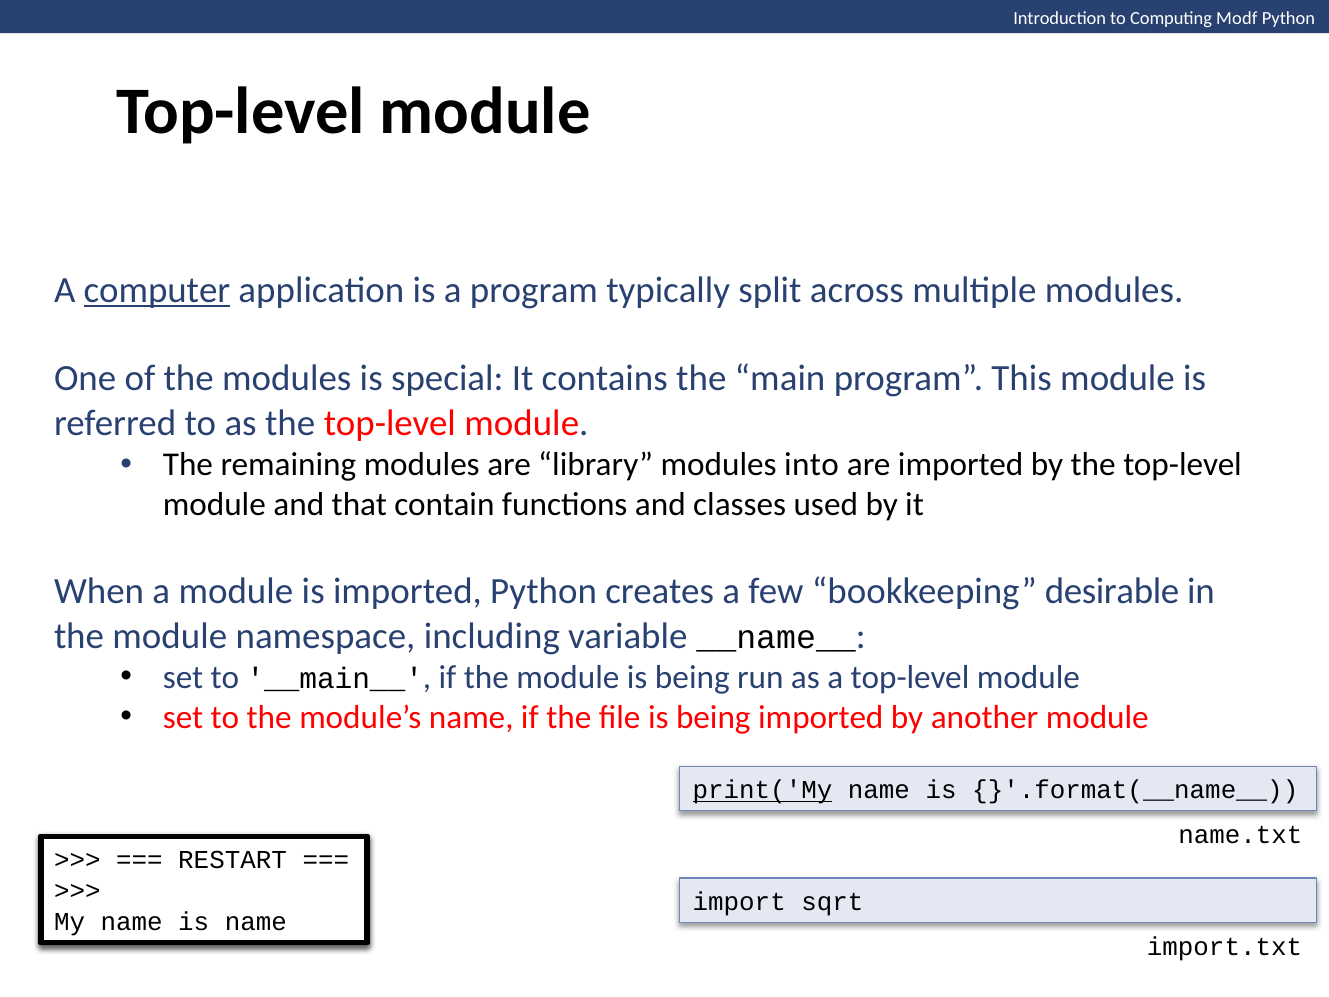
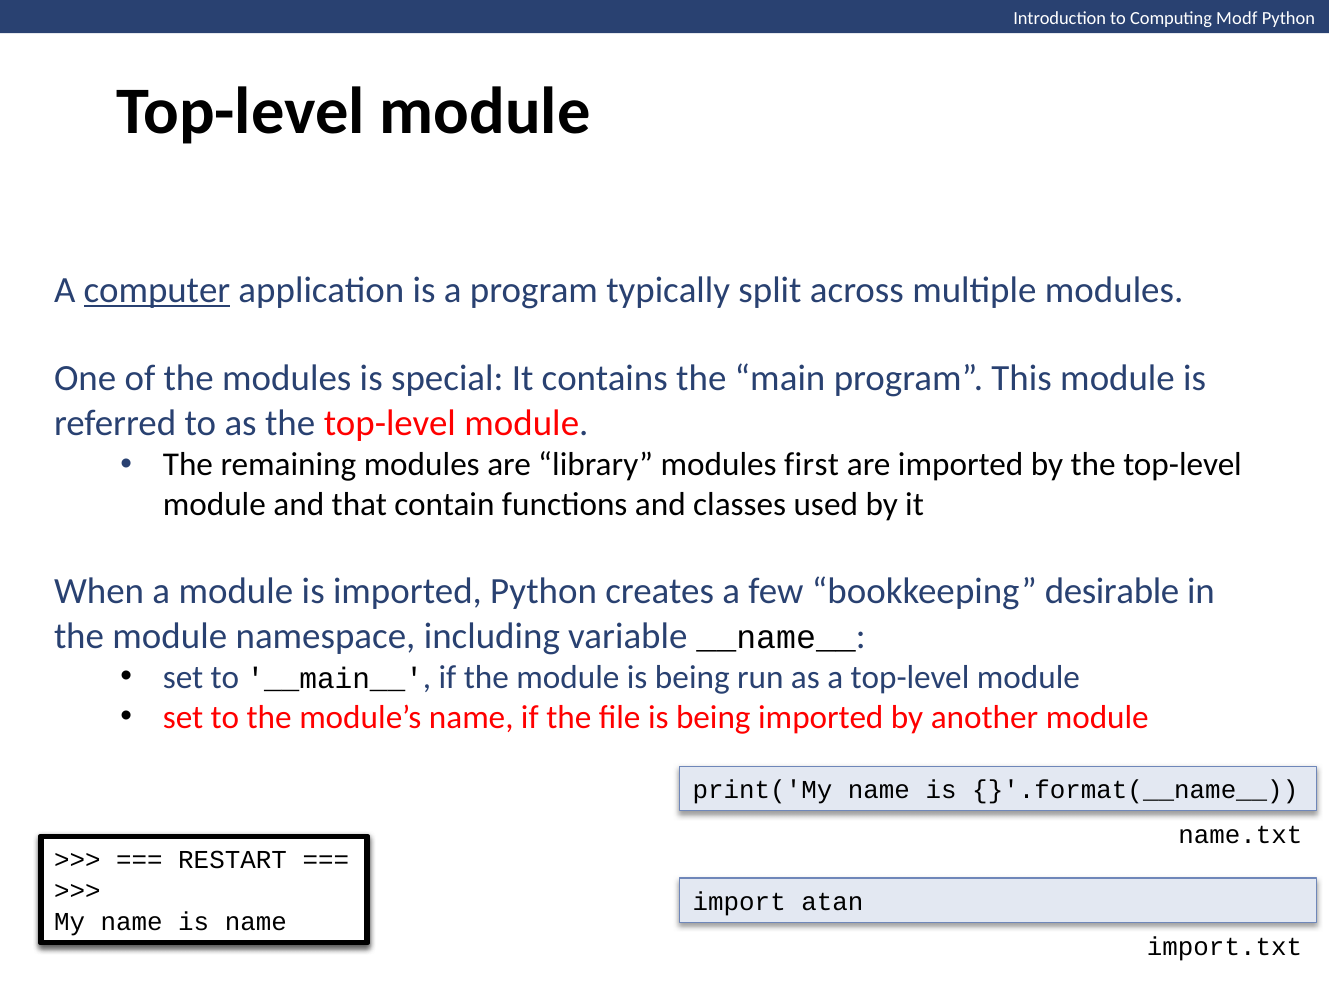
into: into -> first (812, 465)
print('My underline: present -> none (762, 790)
sqrt: sqrt -> atan (832, 902)
